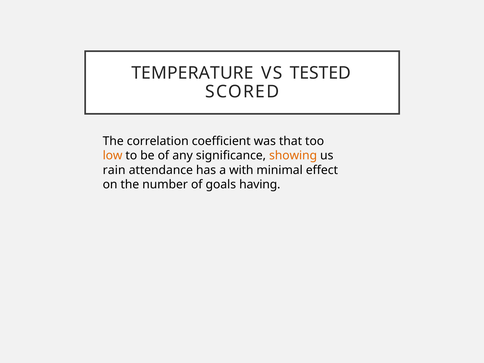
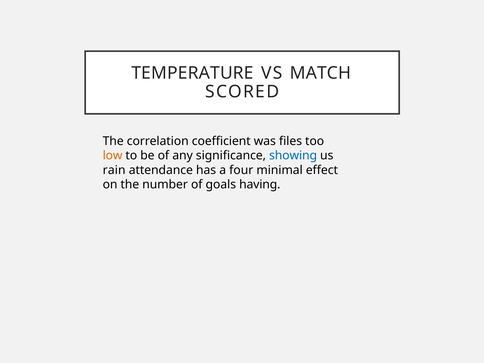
TESTED: TESTED -> MATCH (320, 73)
that: that -> files (291, 141)
showing colour: orange -> blue (293, 156)
with: with -> four (241, 170)
